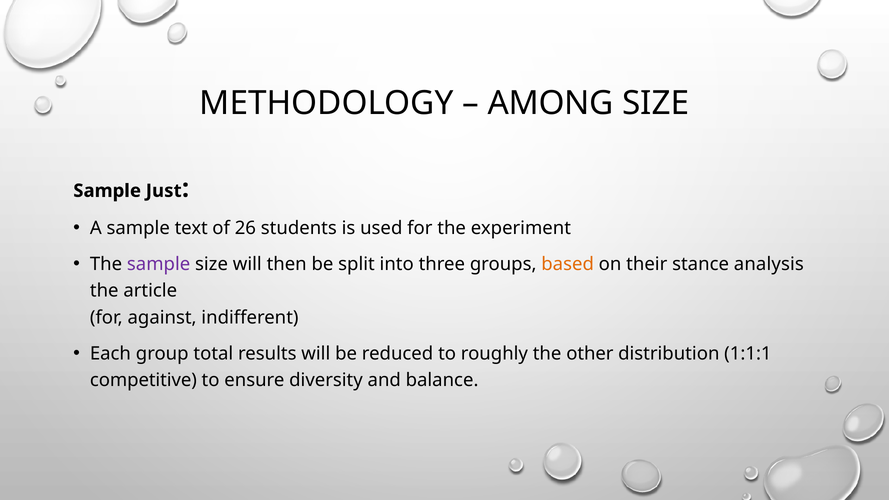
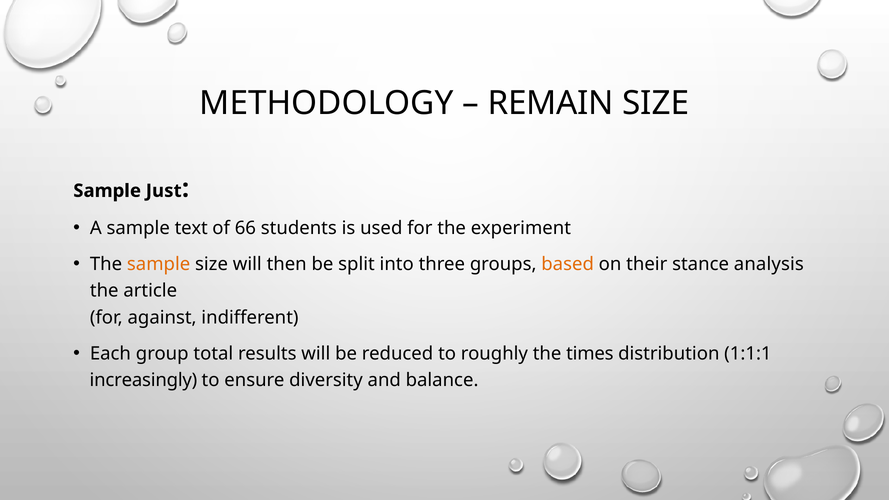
AMONG: AMONG -> REMAIN (551, 103)
26: 26 -> 66 (245, 228)
sample colour: purple -> orange (159, 264)
other: other -> times (590, 354)
competitive: competitive -> increasingly (143, 380)
